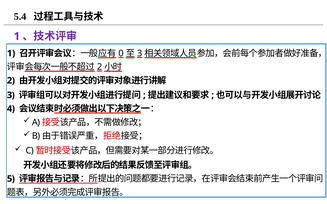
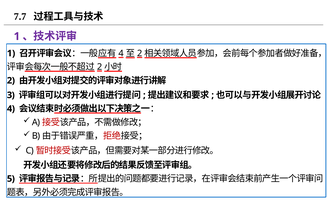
5.4: 5.4 -> 7.7 (20, 17)
0: 0 -> 4 (121, 53)
3: 3 -> 2 (140, 53)
